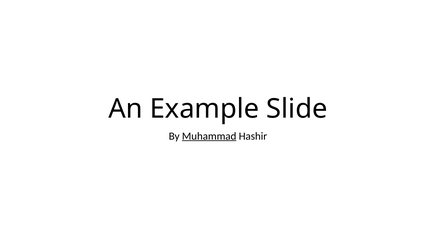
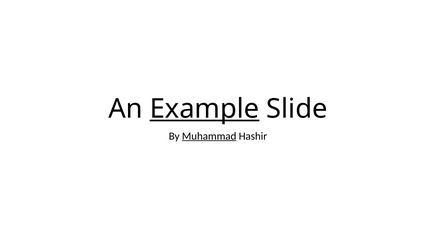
Example underline: none -> present (205, 109)
